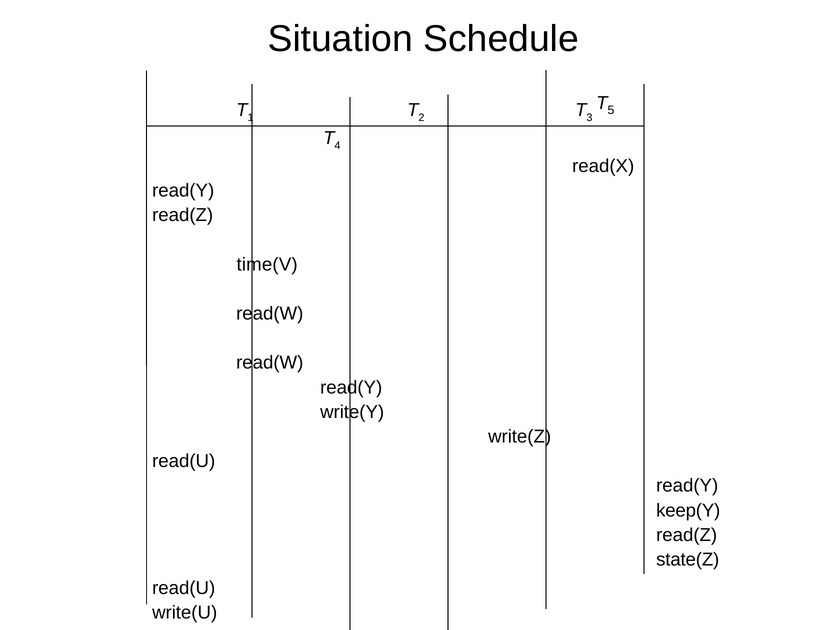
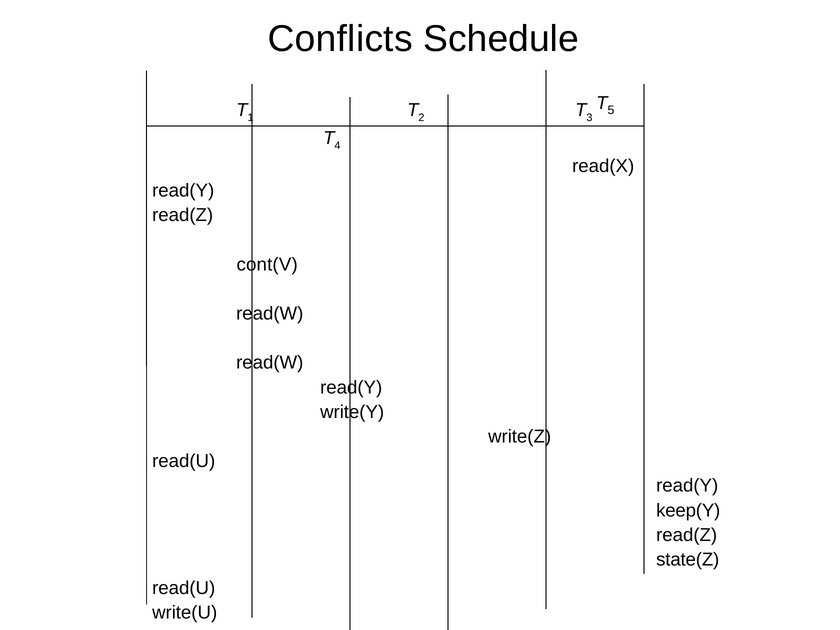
Situation: Situation -> Conflicts (340, 39)
time(V: time(V -> cont(V (267, 264)
